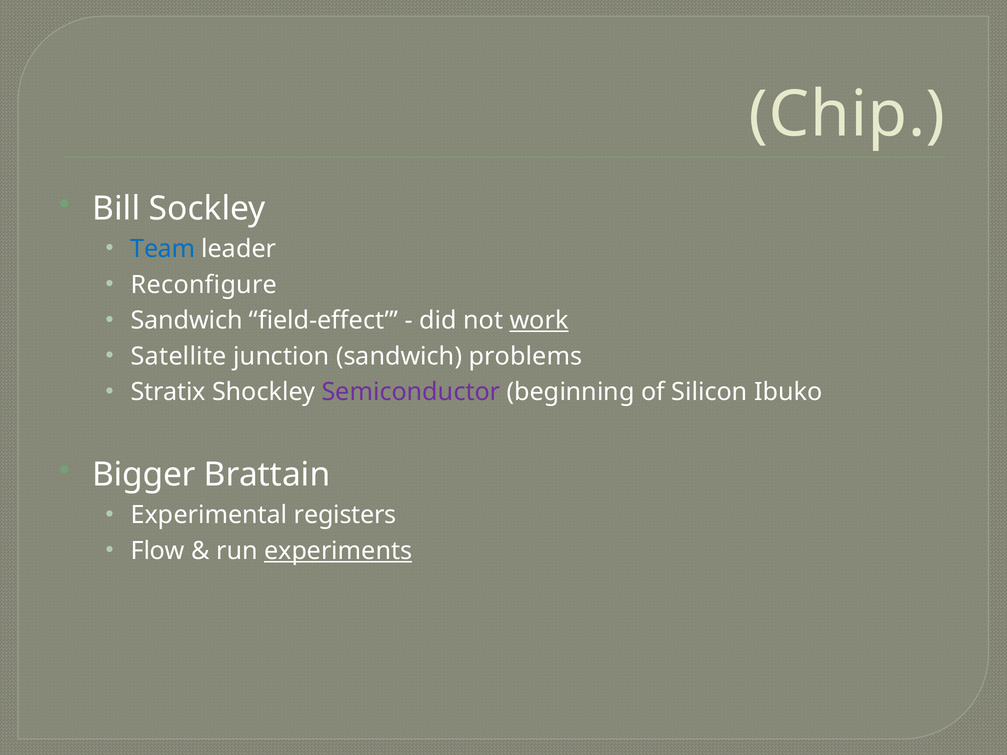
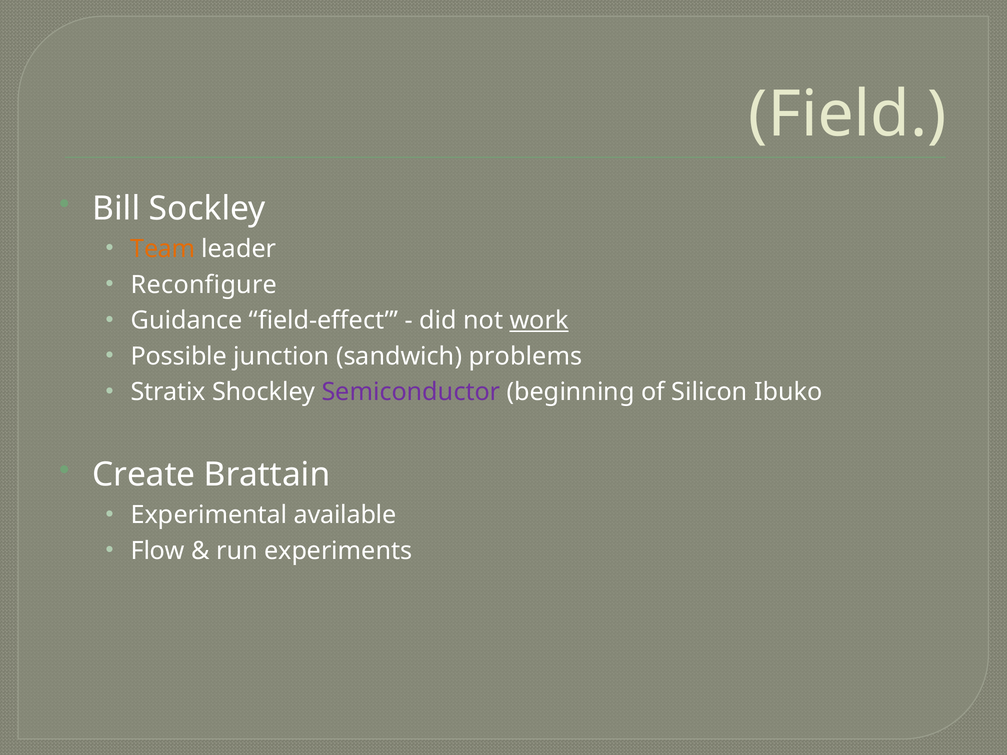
Chip: Chip -> Field (847, 115)
Team colour: blue -> orange (163, 249)
Sandwich: Sandwich -> Guidance (187, 321)
Satellite: Satellite -> Possible (179, 356)
Bigger: Bigger -> Create (144, 475)
registers: registers -> available (345, 515)
experiments underline: present -> none (338, 551)
